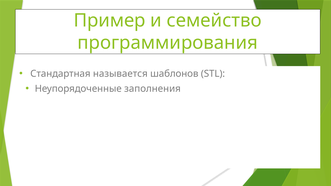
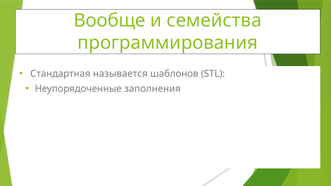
Пример: Пример -> Вообще (110, 21)
семейство: семейство -> семейства (214, 21)
